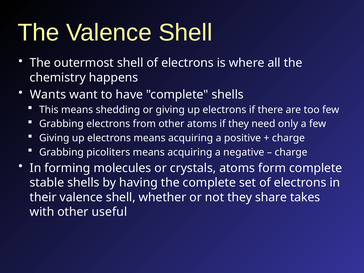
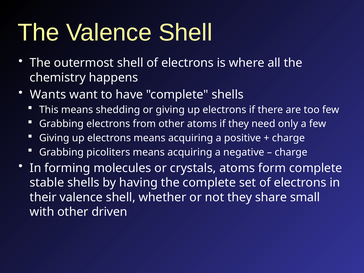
takes: takes -> small (305, 197)
useful: useful -> driven (109, 212)
